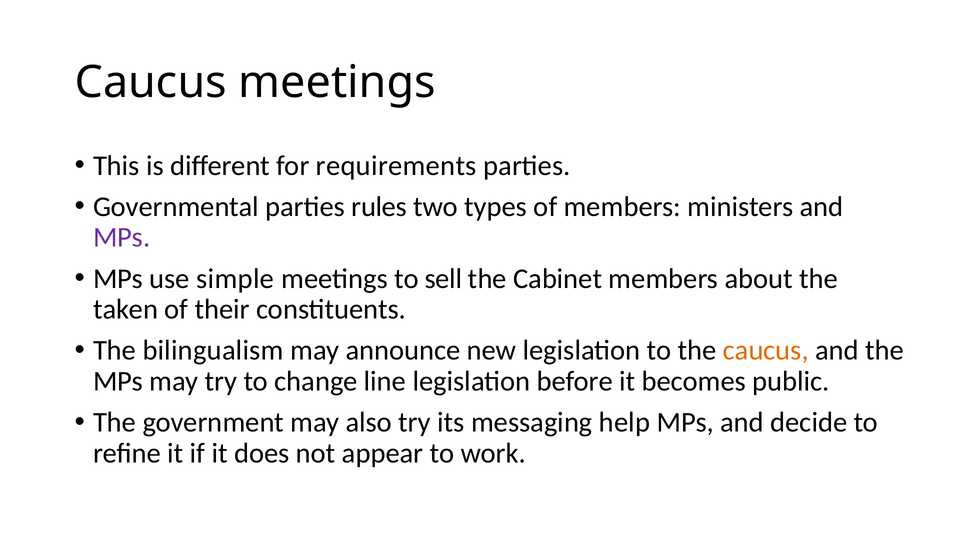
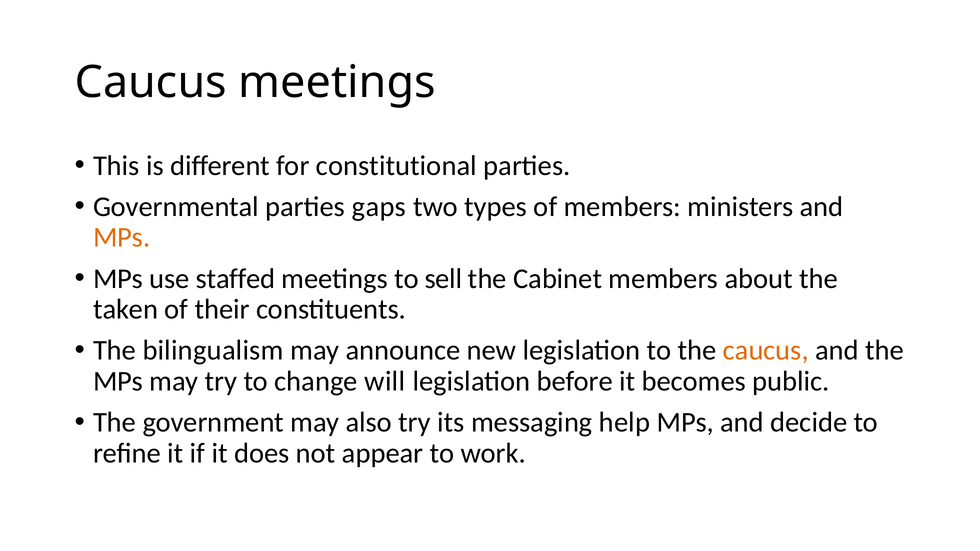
requirements: requirements -> constitutional (396, 166)
rules: rules -> gaps (379, 207)
MPs colour: purple -> orange (122, 238)
simple: simple -> staffed (236, 279)
line: line -> will (385, 382)
